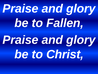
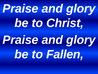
Fallen: Fallen -> Christ (65, 23)
Christ: Christ -> Fallen (65, 54)
